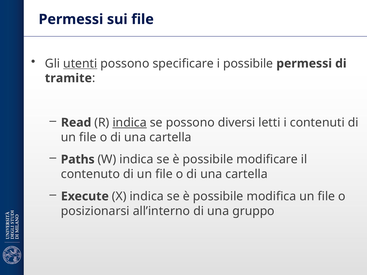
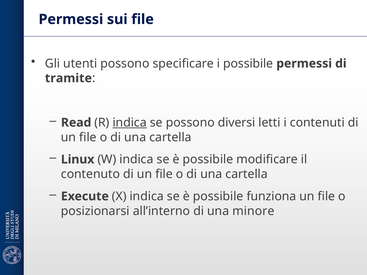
utenti underline: present -> none (80, 64)
Paths: Paths -> Linux (78, 160)
modifica: modifica -> funziona (271, 196)
gruppo: gruppo -> minore (253, 211)
